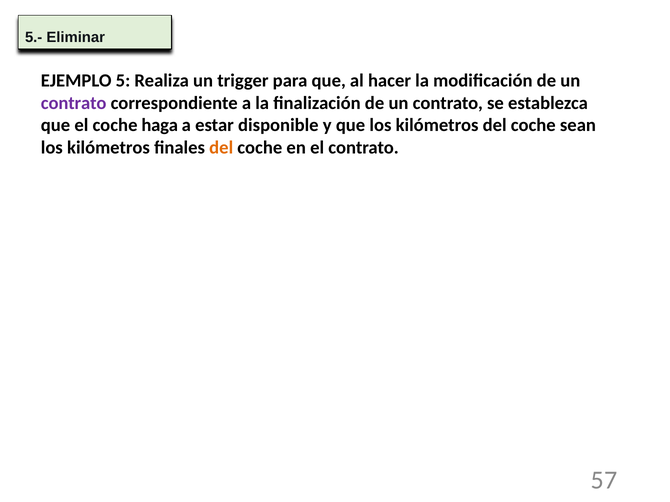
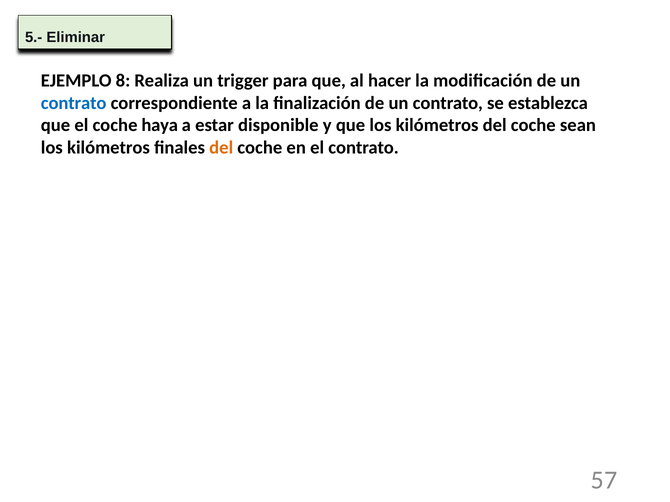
5: 5 -> 8 (123, 81)
contrato colour: purple -> blue (74, 103)
haga: haga -> haya (160, 125)
